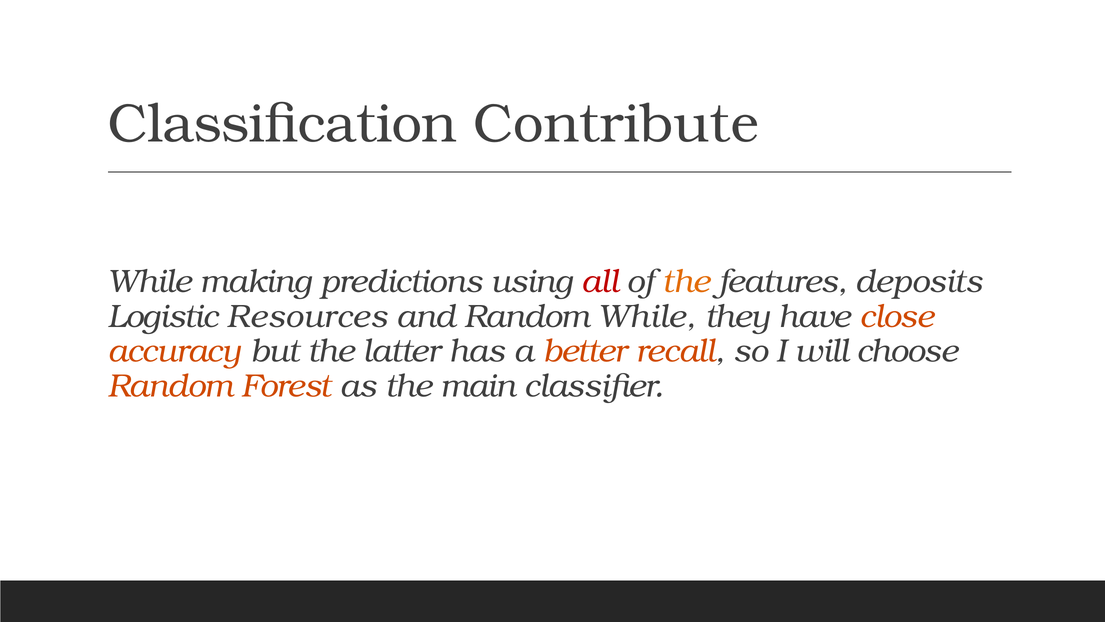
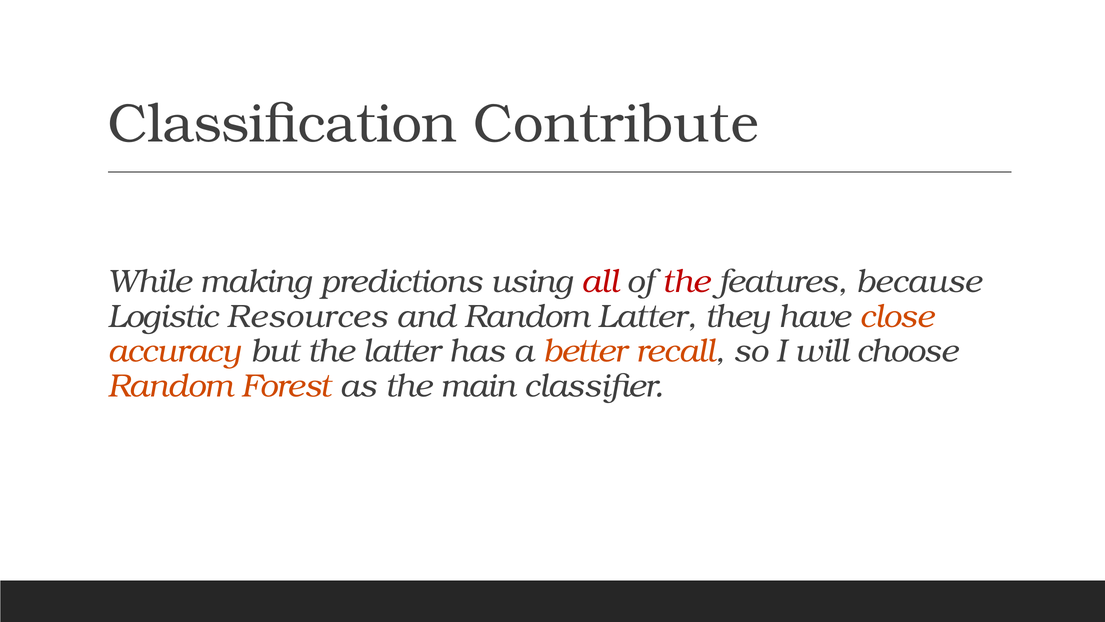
the colour: orange -> red (686, 281)
deposits: deposits -> because (919, 281)
Random While: While -> Latter (647, 316)
